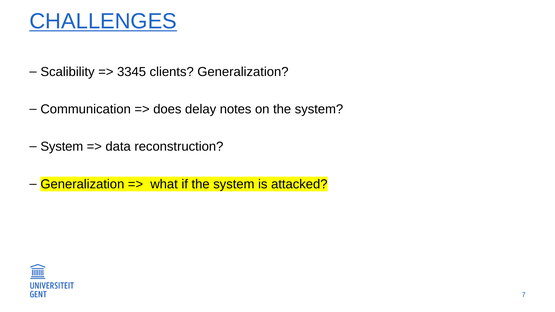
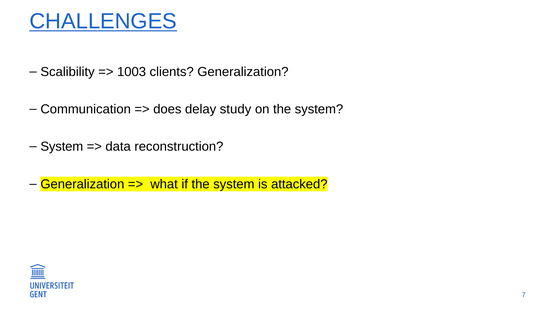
3345: 3345 -> 1003 (132, 72)
notes: notes -> study (236, 109)
